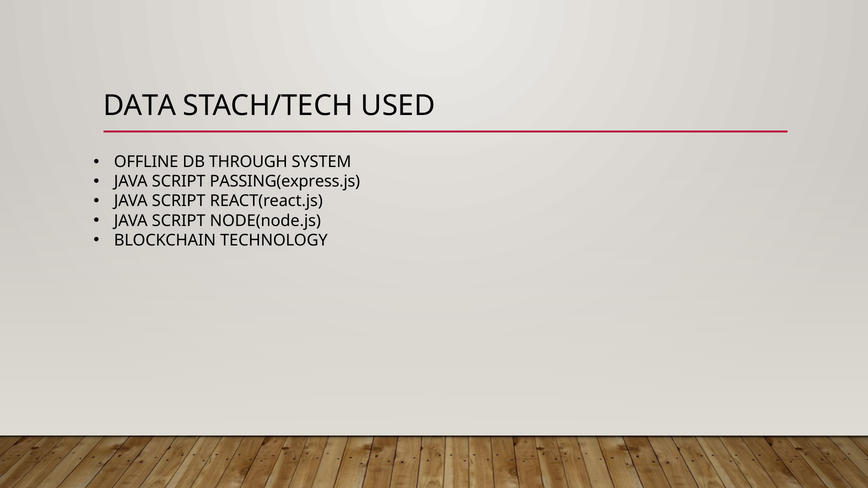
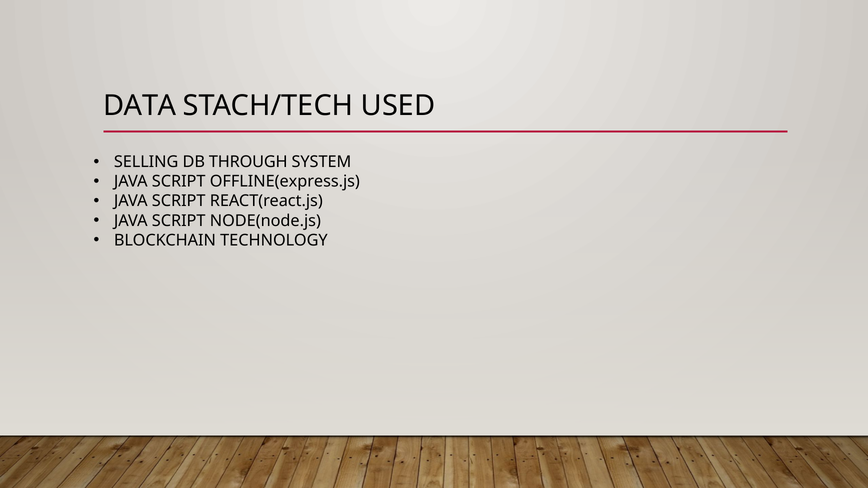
OFFLINE: OFFLINE -> SELLING (146, 162)
PASSING(express.js: PASSING(express.js -> OFFLINE(express.js (285, 182)
